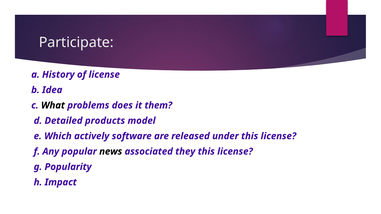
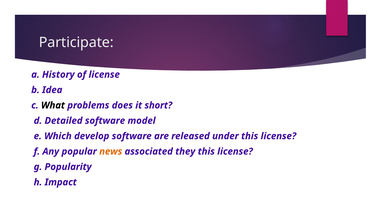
them: them -> short (158, 105)
Detailed products: products -> software (105, 121)
actively: actively -> develop (92, 136)
news colour: black -> orange (111, 152)
